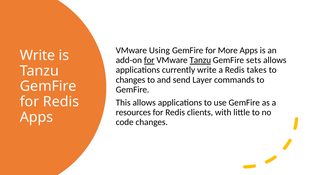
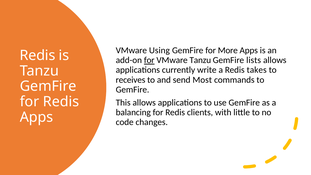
Write: Write -> Redis (38, 55)
Tanzu underline: present -> none (200, 60)
sets: sets -> lists (254, 60)
changes: changes -> receives (131, 80)
Layer: Layer -> Most (202, 80)
resources: resources -> balancing (133, 112)
